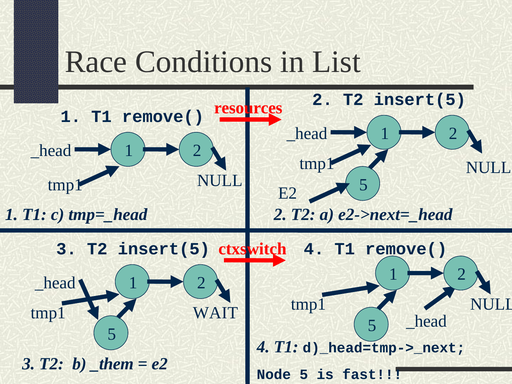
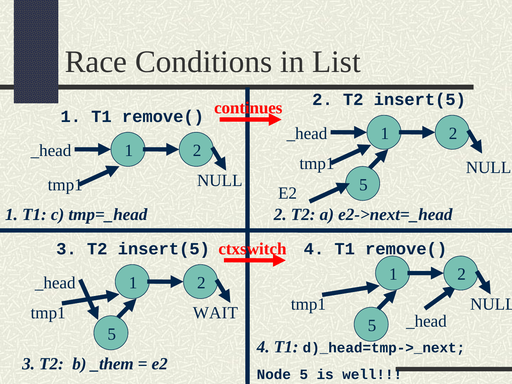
resources: resources -> continues (248, 108)
fast: fast -> well (372, 374)
